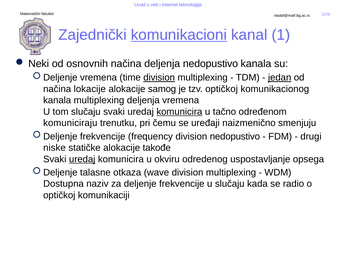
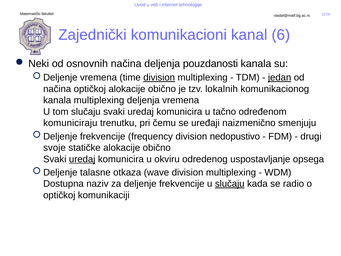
komunikacioni underline: present -> none (179, 35)
1: 1 -> 6 (281, 35)
deljenja nedopustivo: nedopustivo -> pouzdanosti (210, 64)
načina lokacije: lokacije -> optičkoj (90, 89)
samog: samog -> obično (162, 89)
tzv optičkoj: optičkoj -> lokalnih (222, 89)
komunicira underline: present -> none (179, 112)
niske: niske -> svoje (54, 148)
statičke alokacije takođe: takođe -> obično (157, 148)
slučaju underline: none -> present (230, 184)
